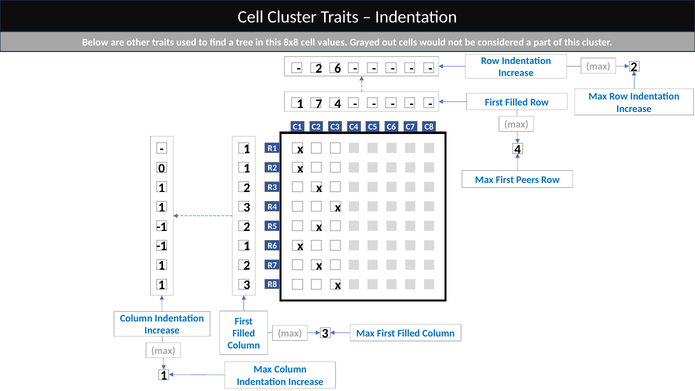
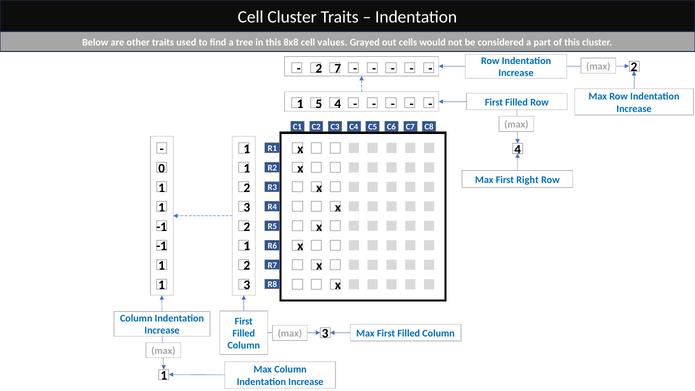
6: 6 -> 7 (338, 68)
7: 7 -> 5 (319, 104)
Peers: Peers -> Right (527, 180)
